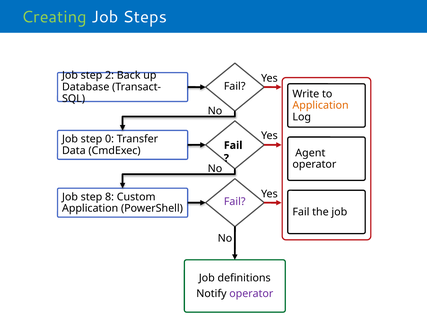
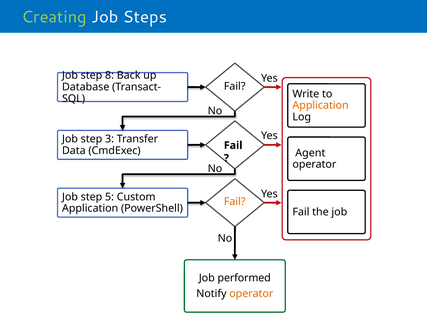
2: 2 -> 8 (110, 76)
0: 0 -> 3 (110, 139)
8: 8 -> 5 (110, 197)
Fail colour: purple -> orange (235, 202)
definitions: definitions -> performed (244, 278)
operator colour: purple -> orange (251, 294)
